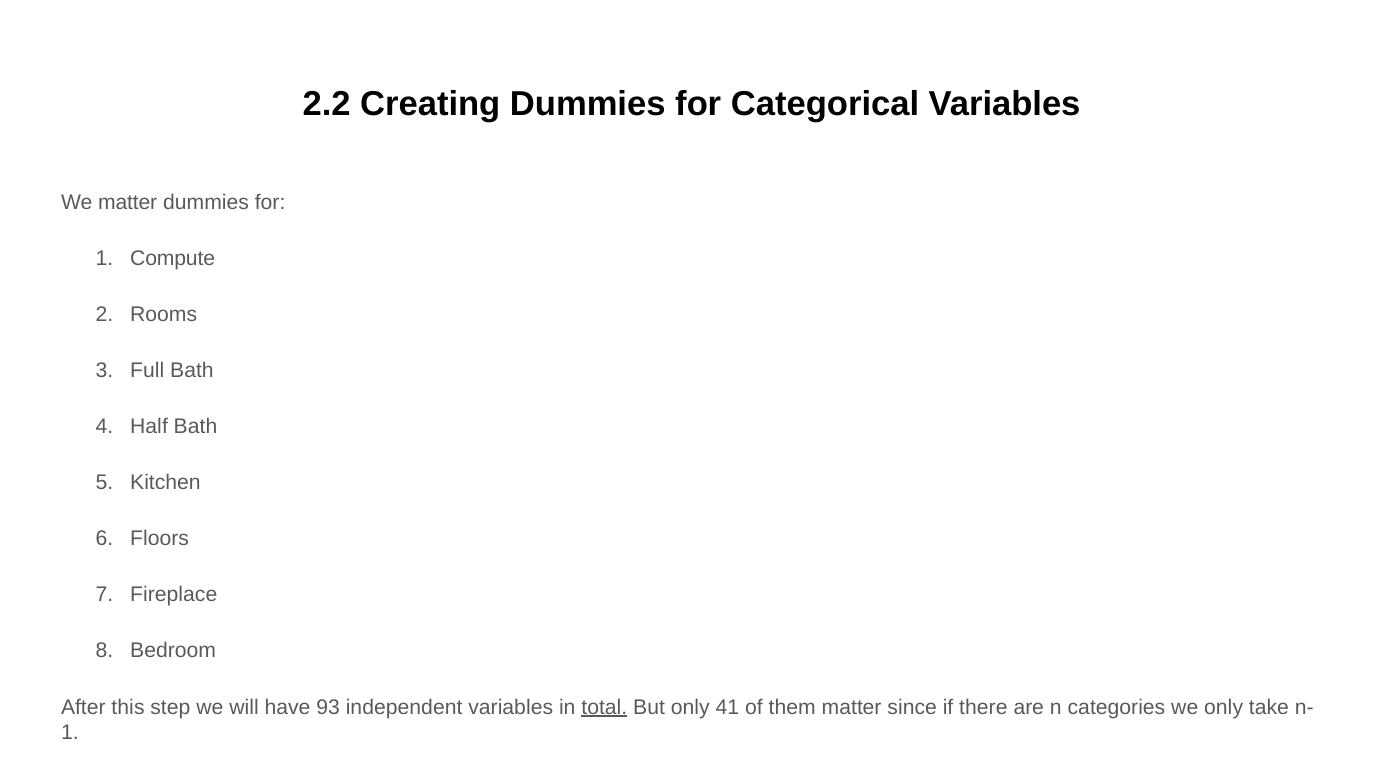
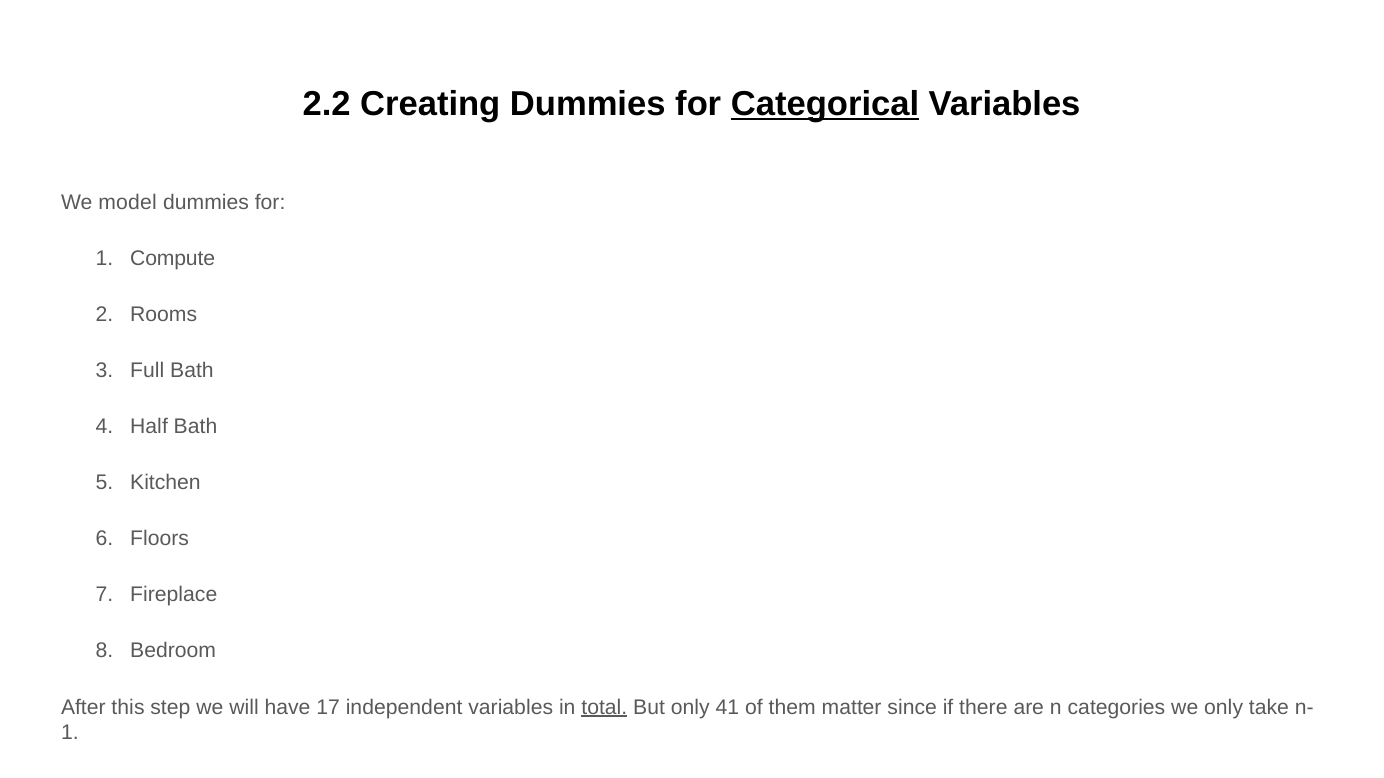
Categorical underline: none -> present (825, 104)
We matter: matter -> model (128, 202)
93: 93 -> 17 (328, 708)
